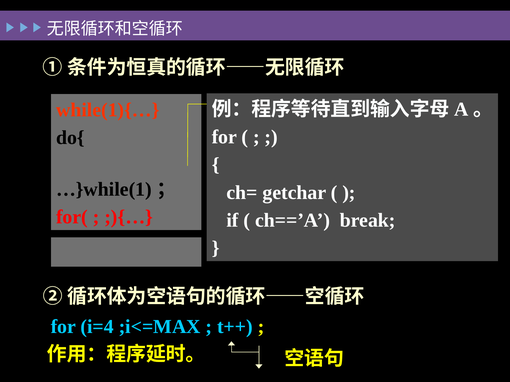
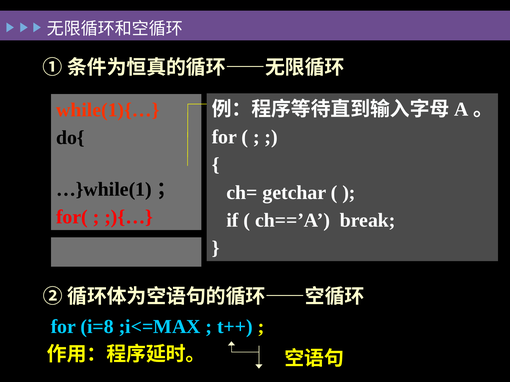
i=4: i=4 -> i=8 (97, 327)
